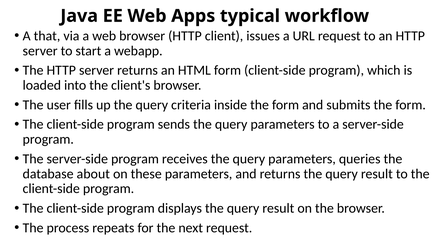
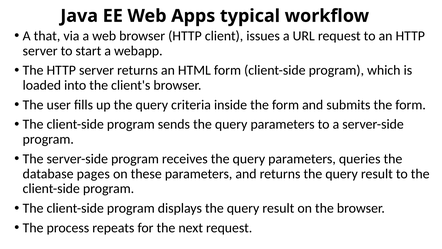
about: about -> pages (93, 174)
